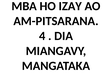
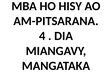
IZAY: IZAY -> HISY (70, 6)
